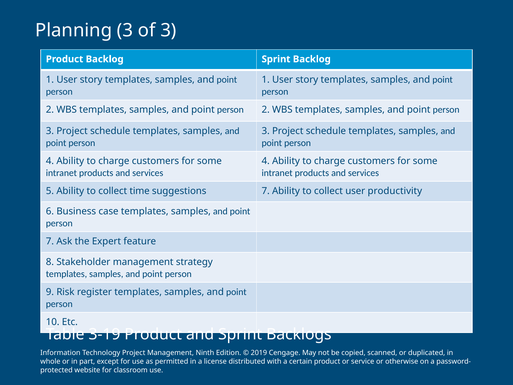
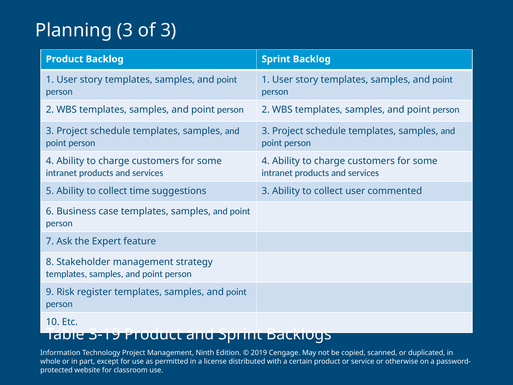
suggestions 7: 7 -> 3 (266, 191)
productivity: productivity -> commented (395, 191)
